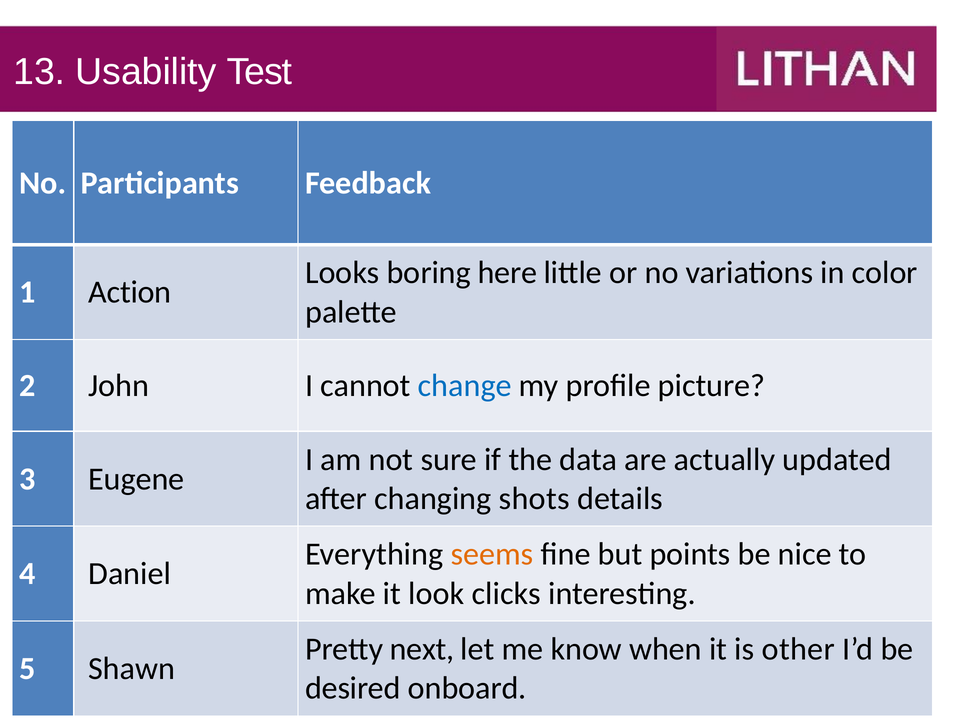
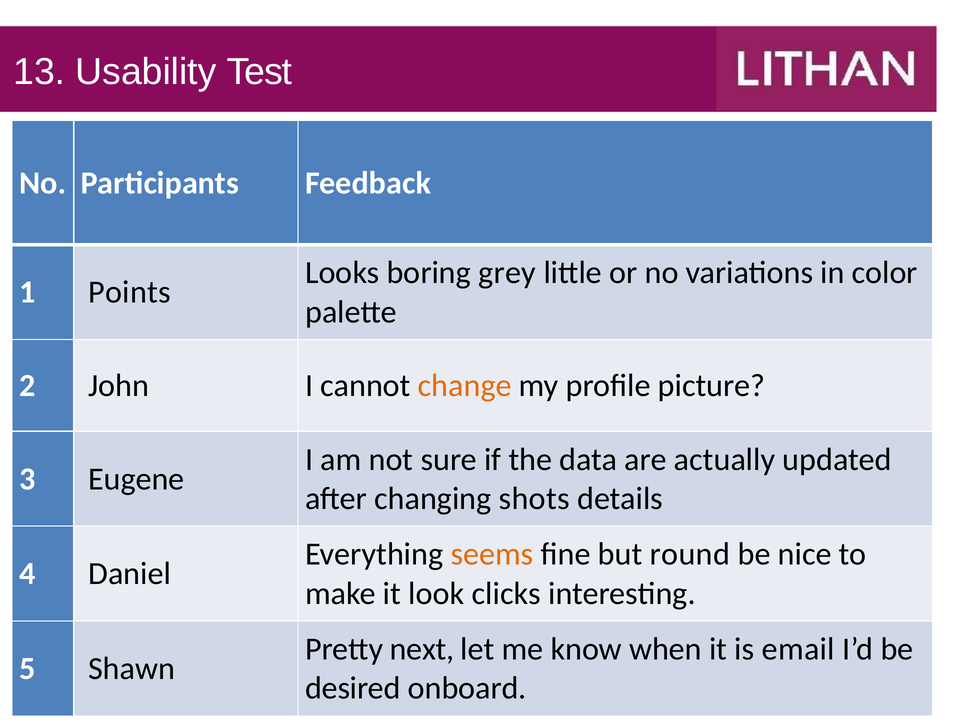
here: here -> grey (507, 273)
Action: Action -> Points (130, 292)
change colour: blue -> orange (465, 386)
points: points -> round (690, 554)
other: other -> email (798, 649)
